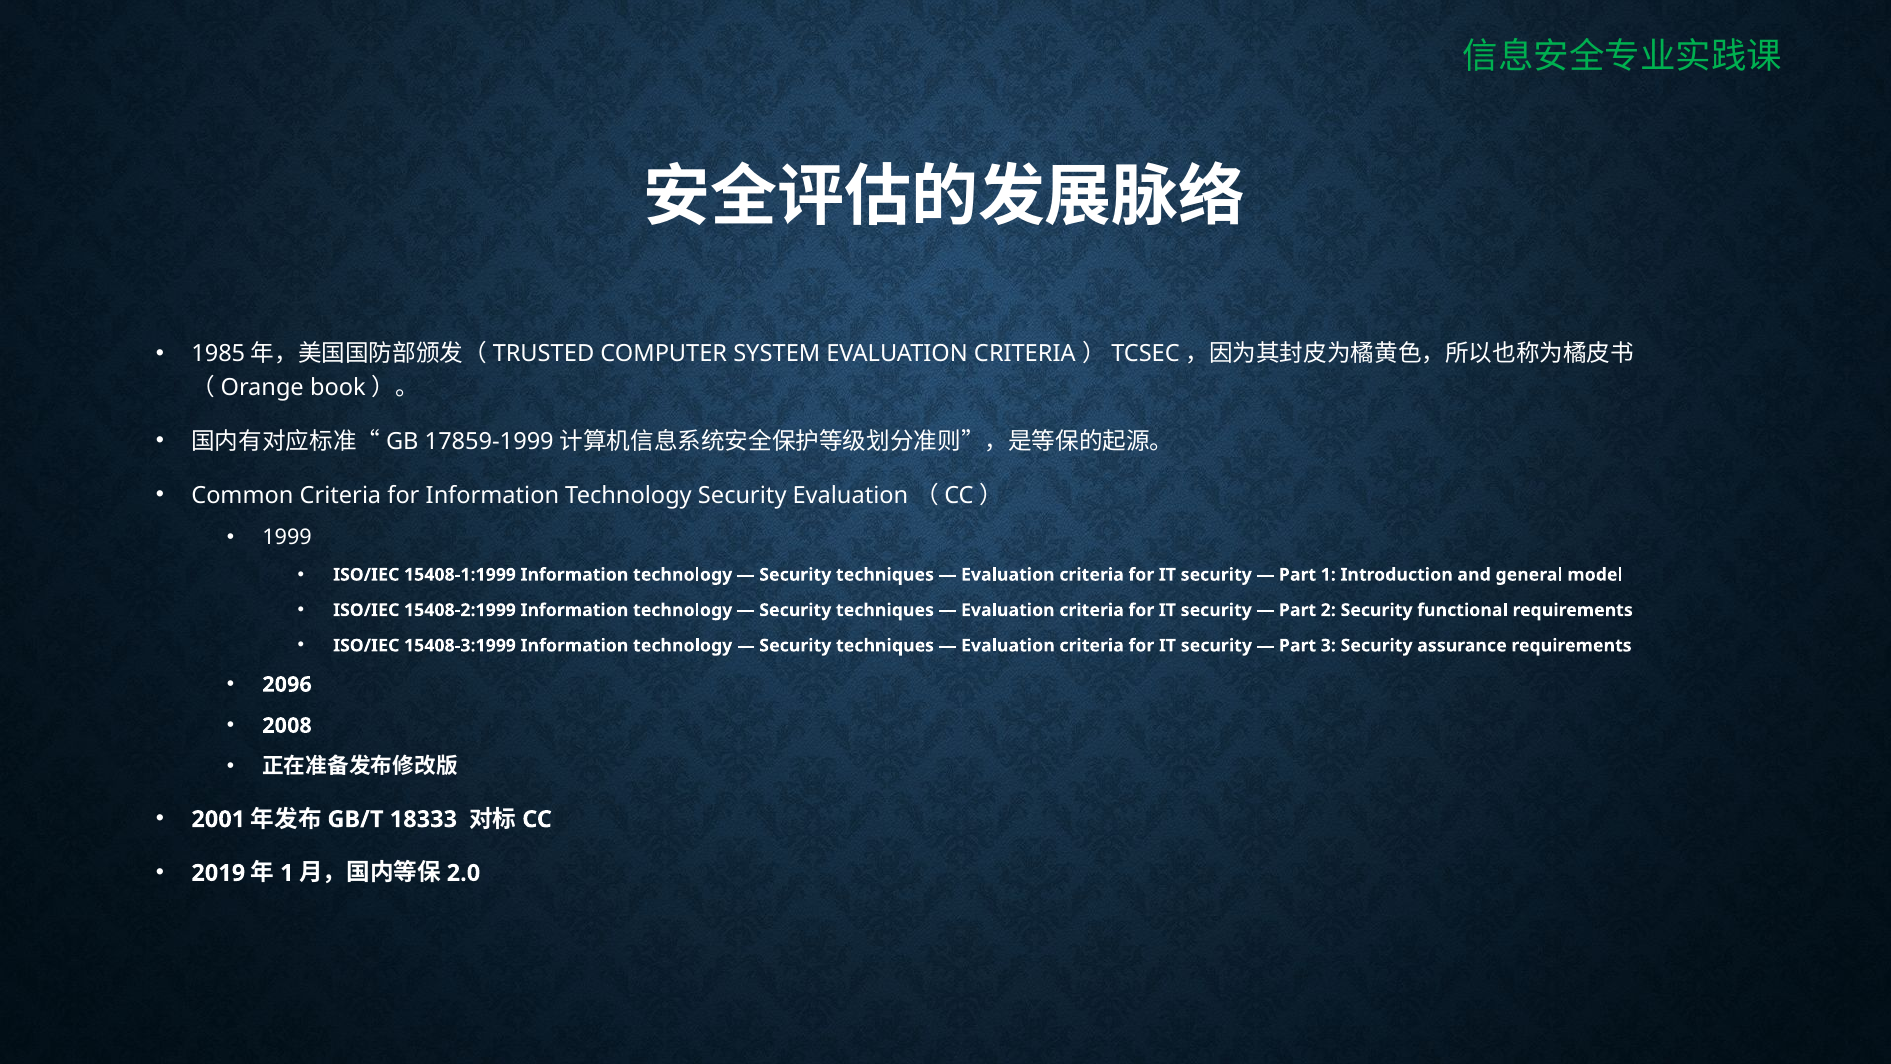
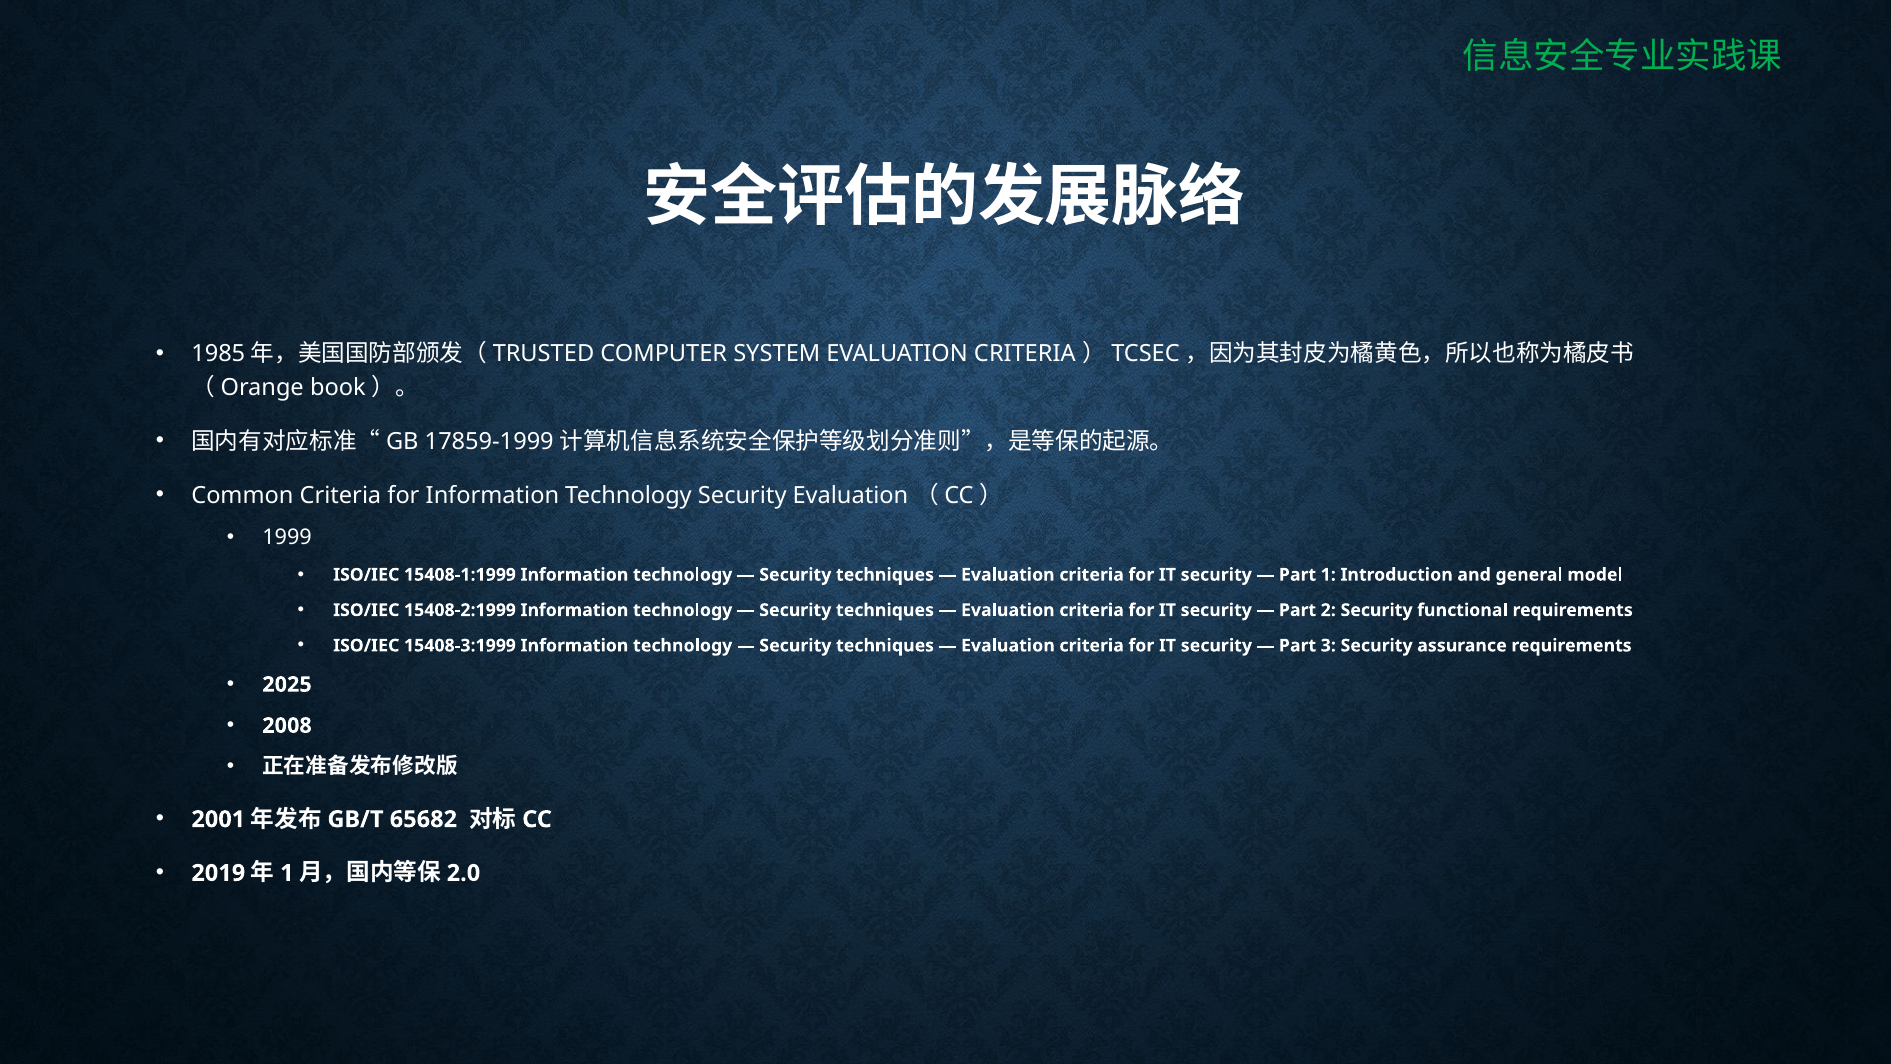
2096: 2096 -> 2025 (287, 684)
18333: 18333 -> 65682 (423, 819)
